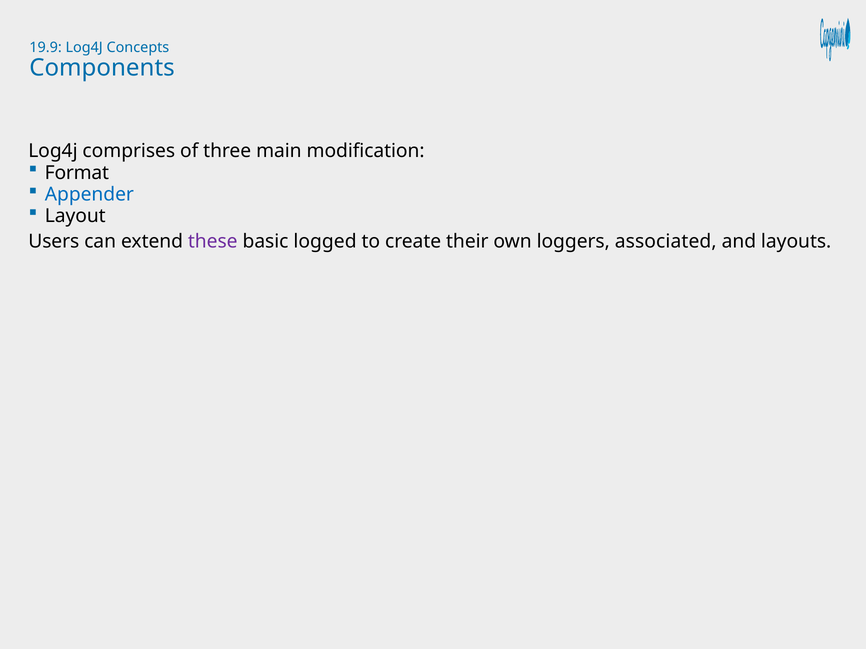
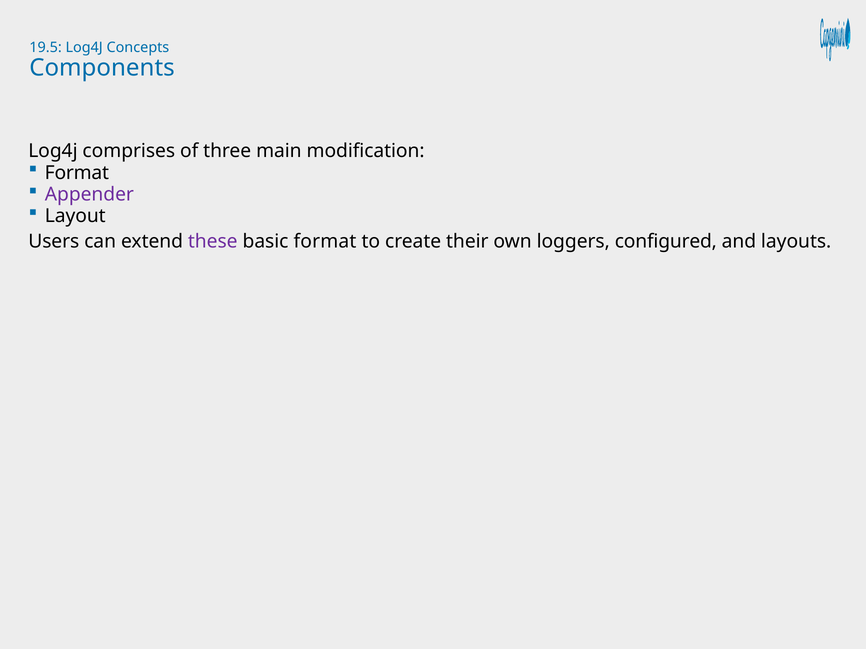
19.9: 19.9 -> 19.5 (46, 47)
Appender colour: blue -> purple (89, 195)
basic logged: logged -> format (325, 241)
associated: associated -> configured (666, 241)
